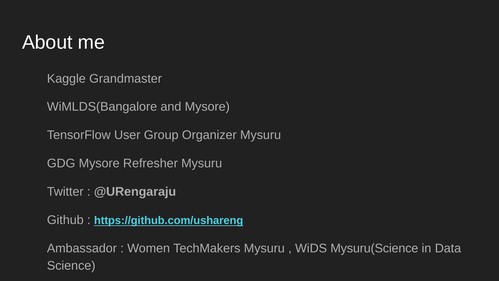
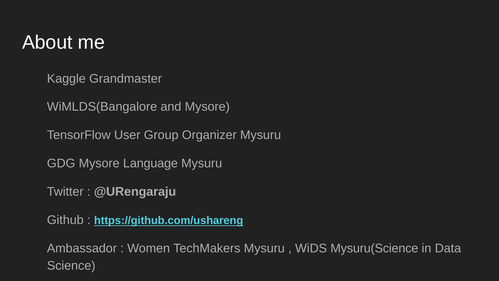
Refresher: Refresher -> Language (151, 163)
